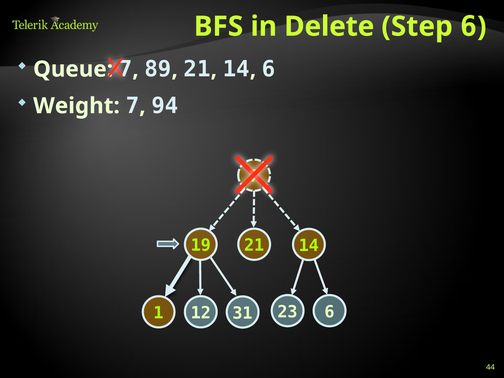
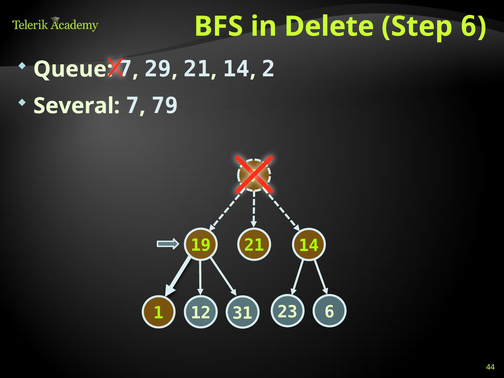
89: 89 -> 29 (158, 69)
6: 6 -> 2 (269, 69)
Weight: Weight -> Several (77, 106)
94: 94 -> 79 (165, 106)
